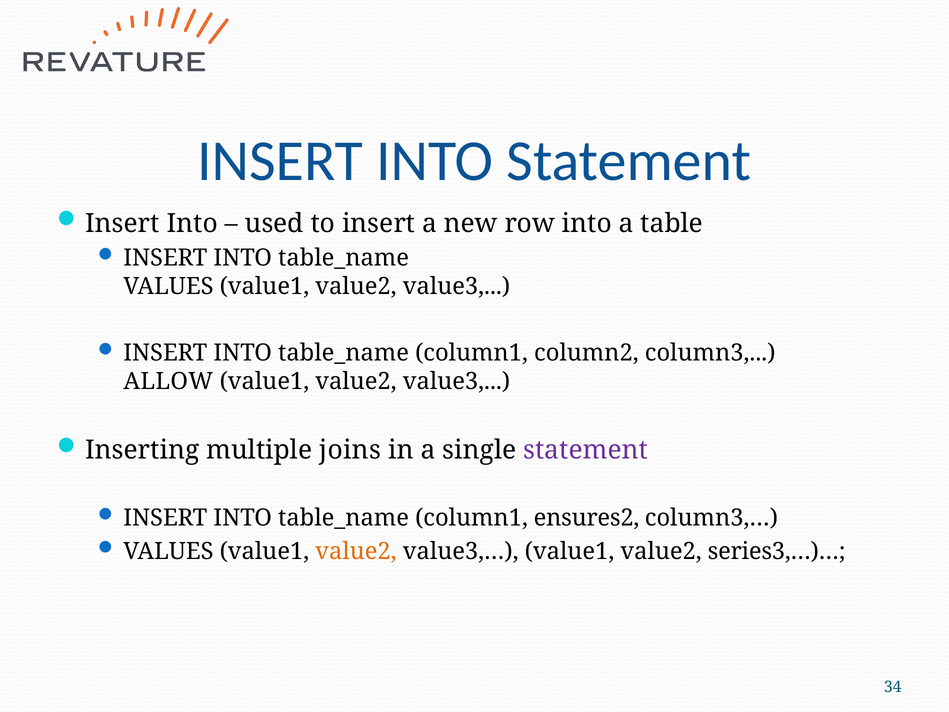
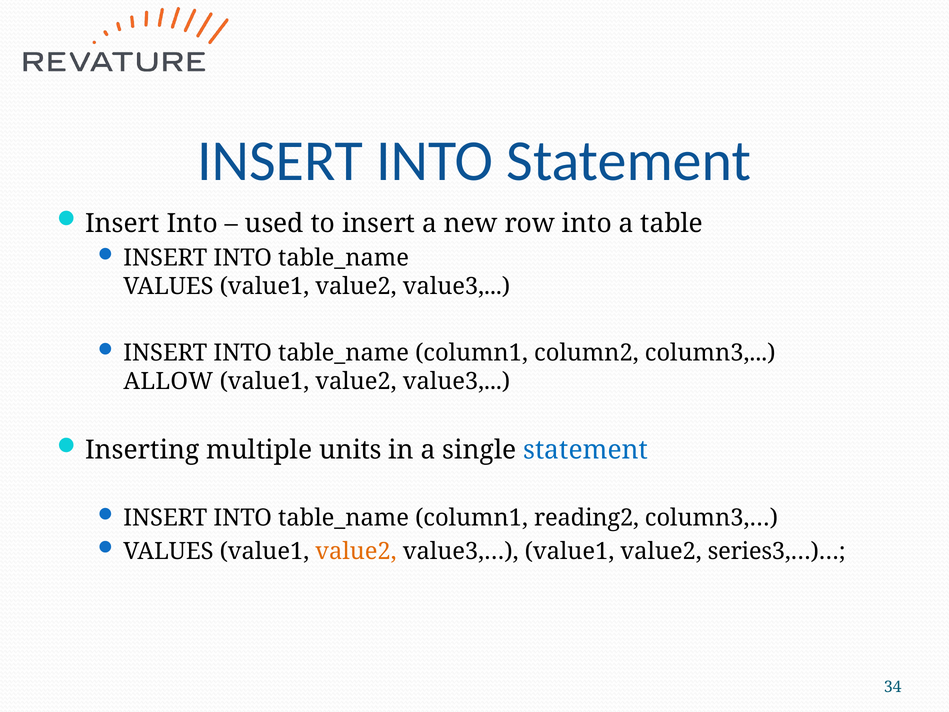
joins: joins -> units (350, 450)
statement colour: purple -> blue (586, 450)
ensures2: ensures2 -> reading2 (587, 518)
